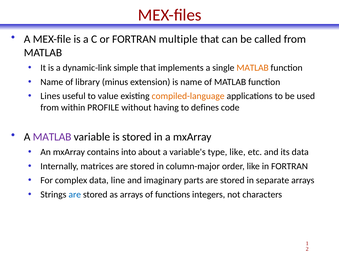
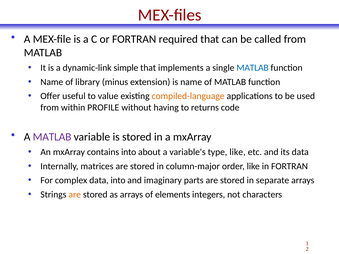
multiple: multiple -> required (178, 39)
MATLAB colour: orange -> blue (253, 68)
Lines: Lines -> Offer (50, 96)
defines: defines -> returns (205, 108)
data line: line -> into (118, 180)
are colour: blue -> orange (75, 195)
functions: functions -> elements (173, 195)
